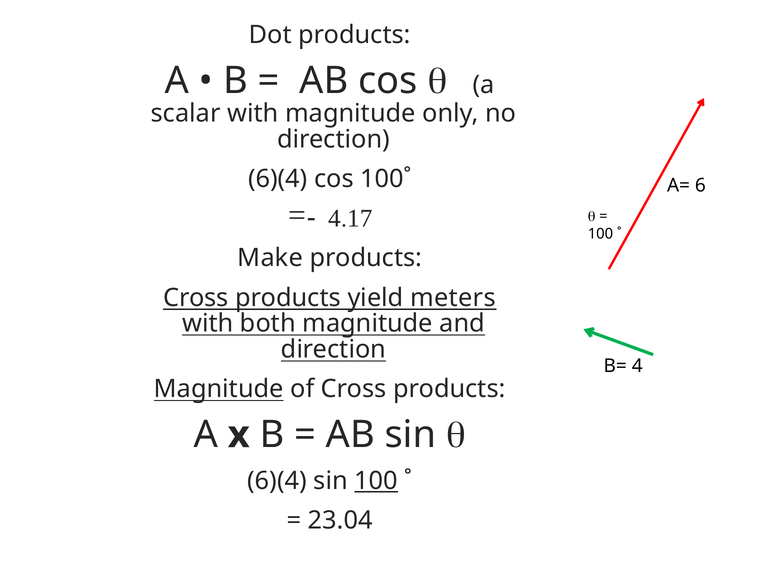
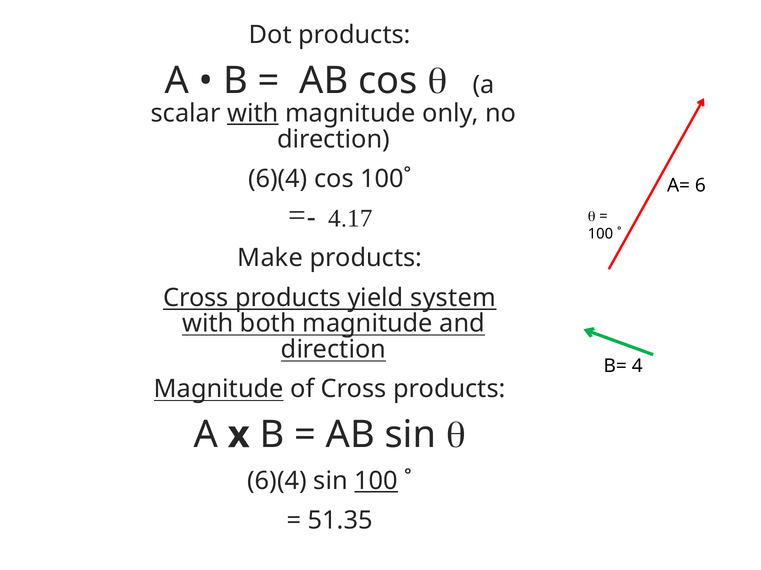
with underline: none -> present (253, 114)
meters: meters -> system (453, 298)
23.04: 23.04 -> 51.35 (340, 521)
